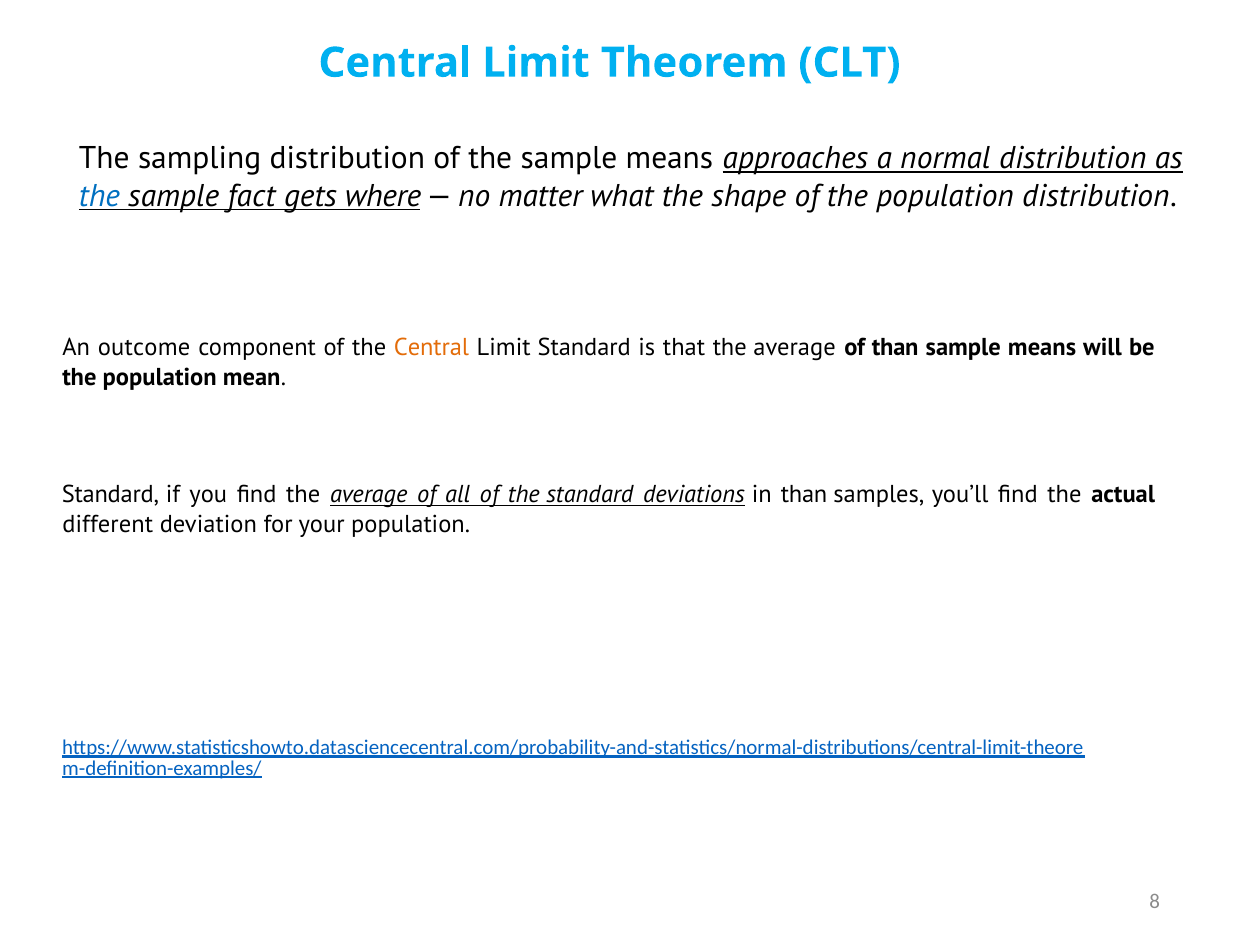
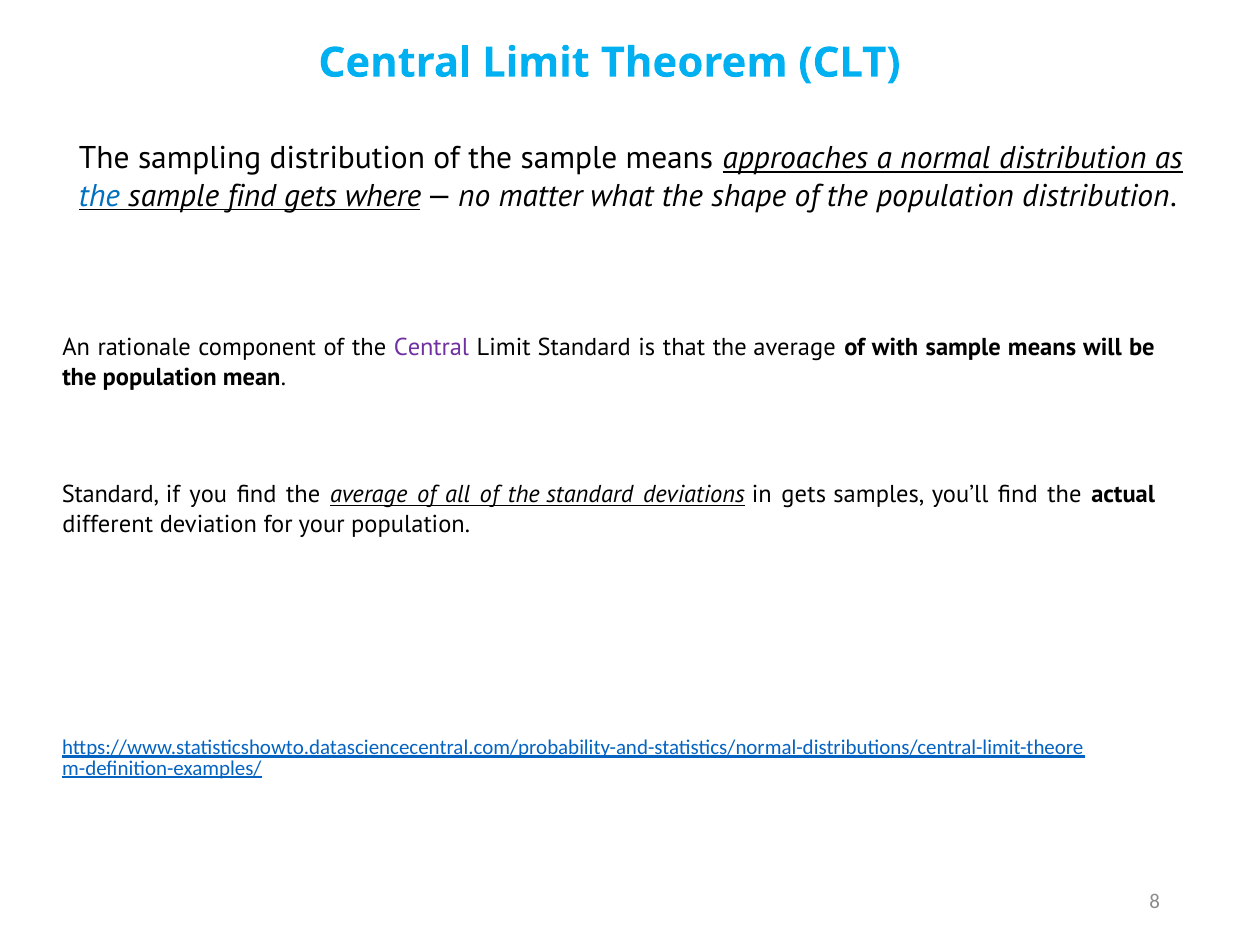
sample fact: fact -> find (252, 196)
outcome: outcome -> rationale (144, 348)
Central colour: orange -> purple (431, 348)
of than: than -> with (895, 348)
in than: than -> gets (804, 495)
